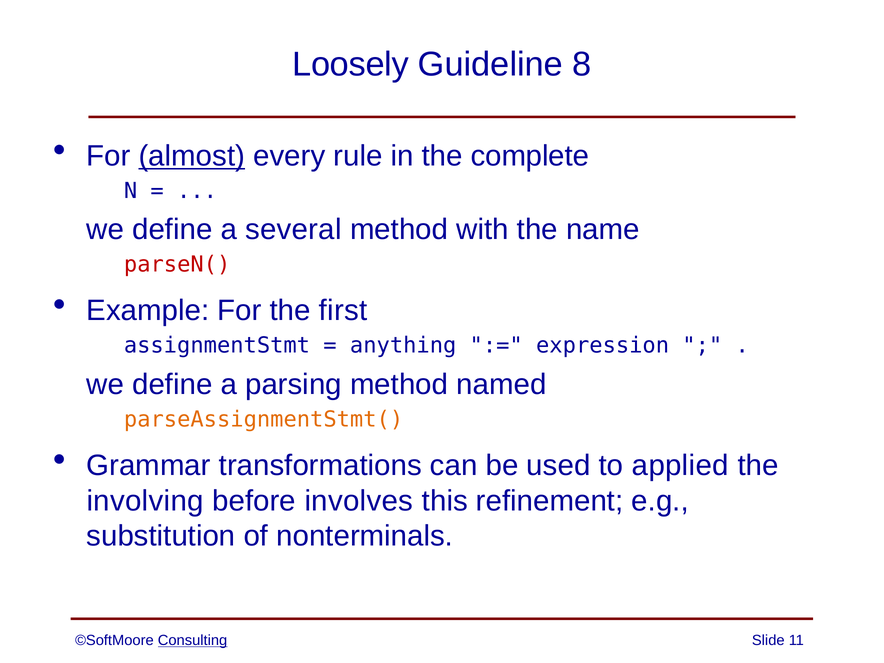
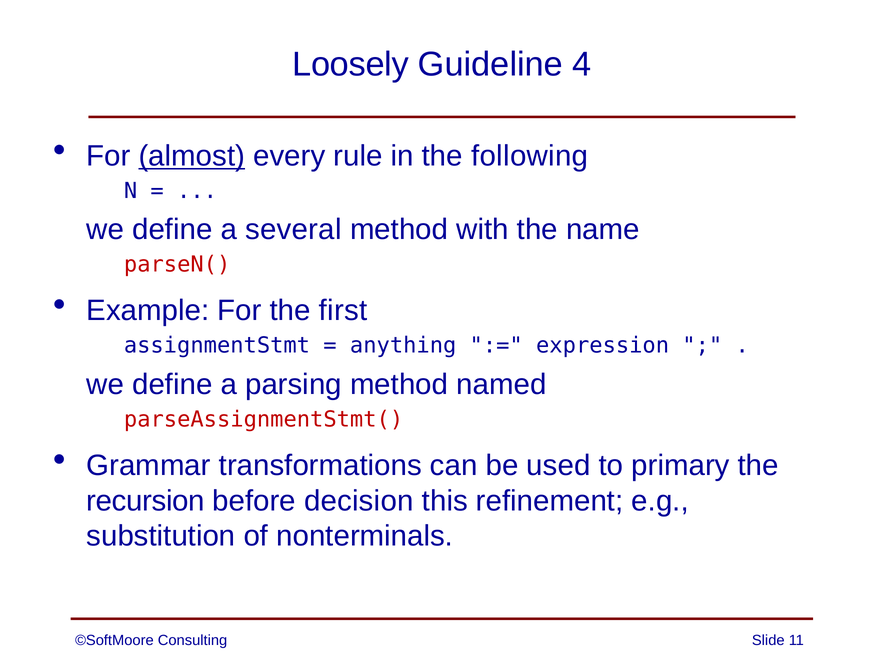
8: 8 -> 4 (582, 64)
complete: complete -> following (530, 156)
parseAssignmentStmt( colour: orange -> red (264, 419)
applied: applied -> primary (680, 465)
involving: involving -> recursion (145, 501)
involves: involves -> decision (359, 501)
Consulting underline: present -> none (193, 640)
